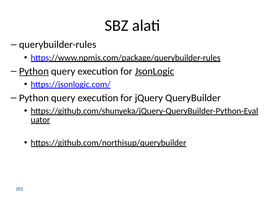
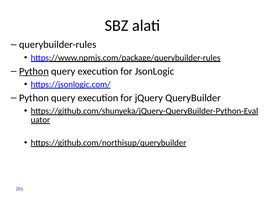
JsonLogic underline: present -> none (155, 71)
